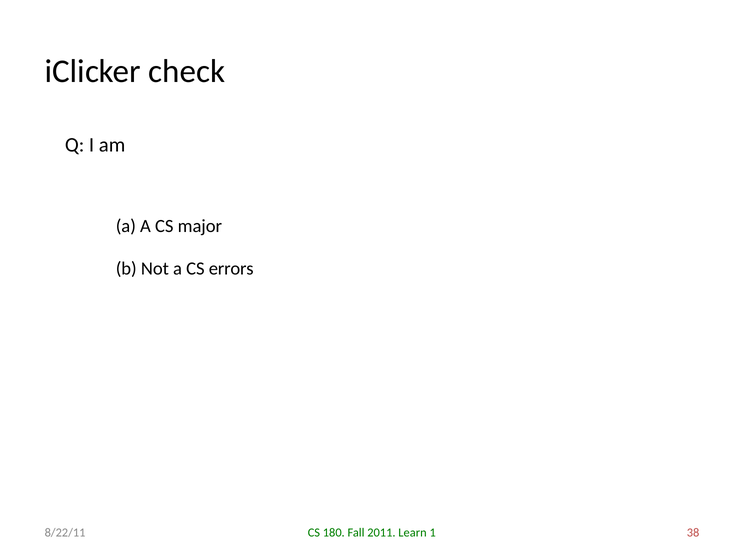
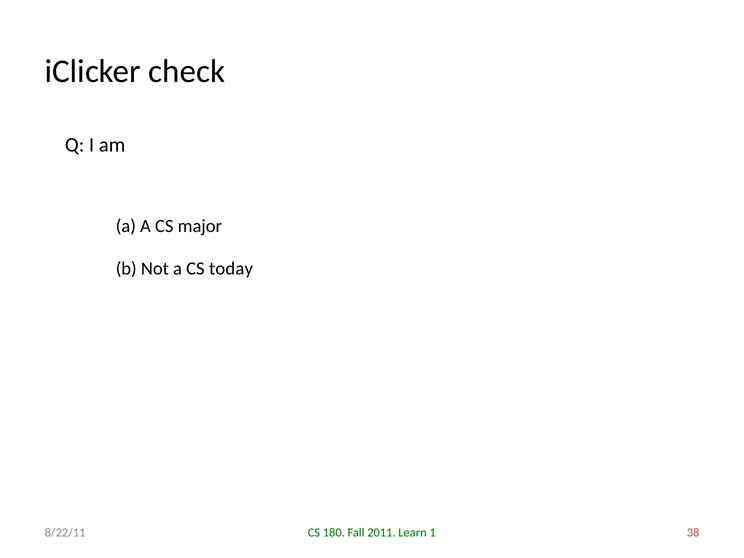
errors: errors -> today (231, 269)
